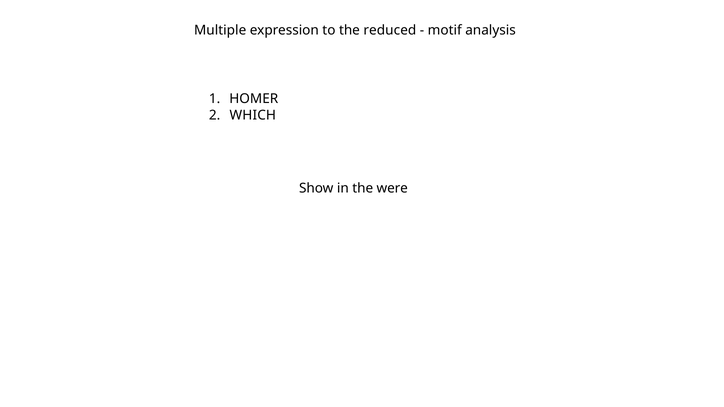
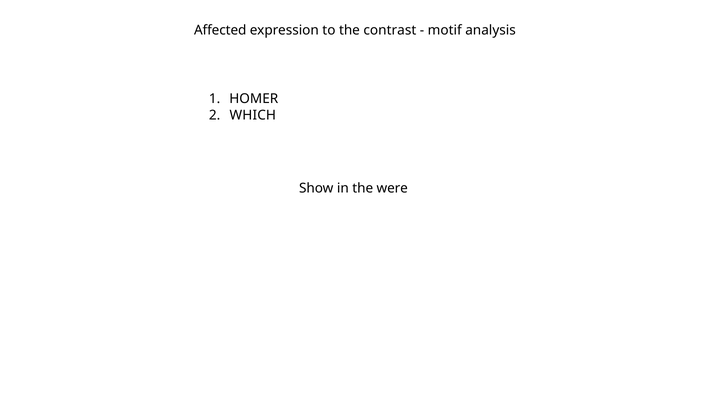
Multiple: Multiple -> Affected (220, 30)
reduced: reduced -> contrast (390, 30)
